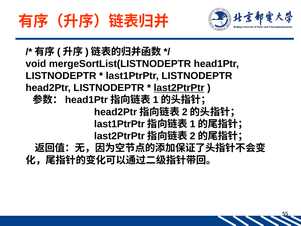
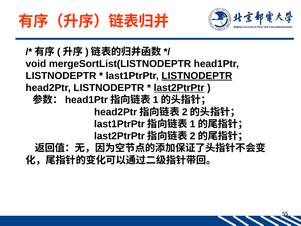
LISTNODEPTR underline: none -> present (197, 76)
